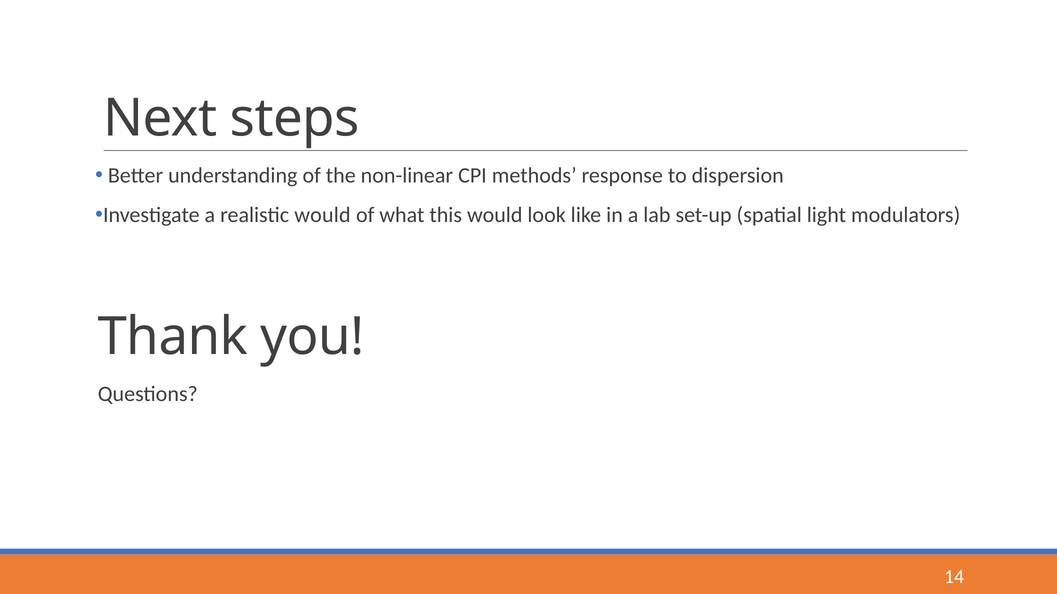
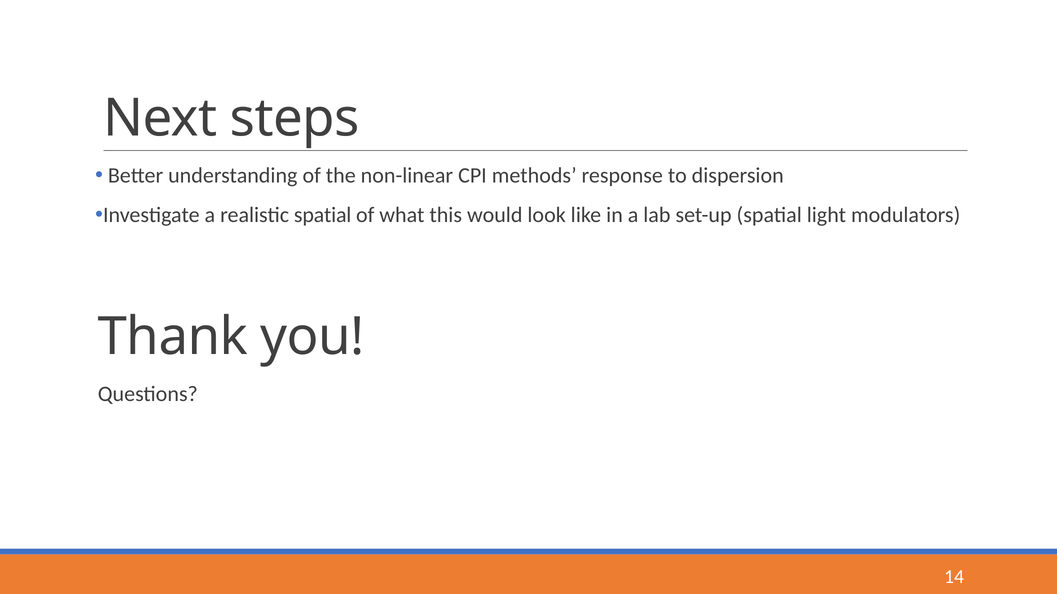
realistic would: would -> spatial (323, 215)
